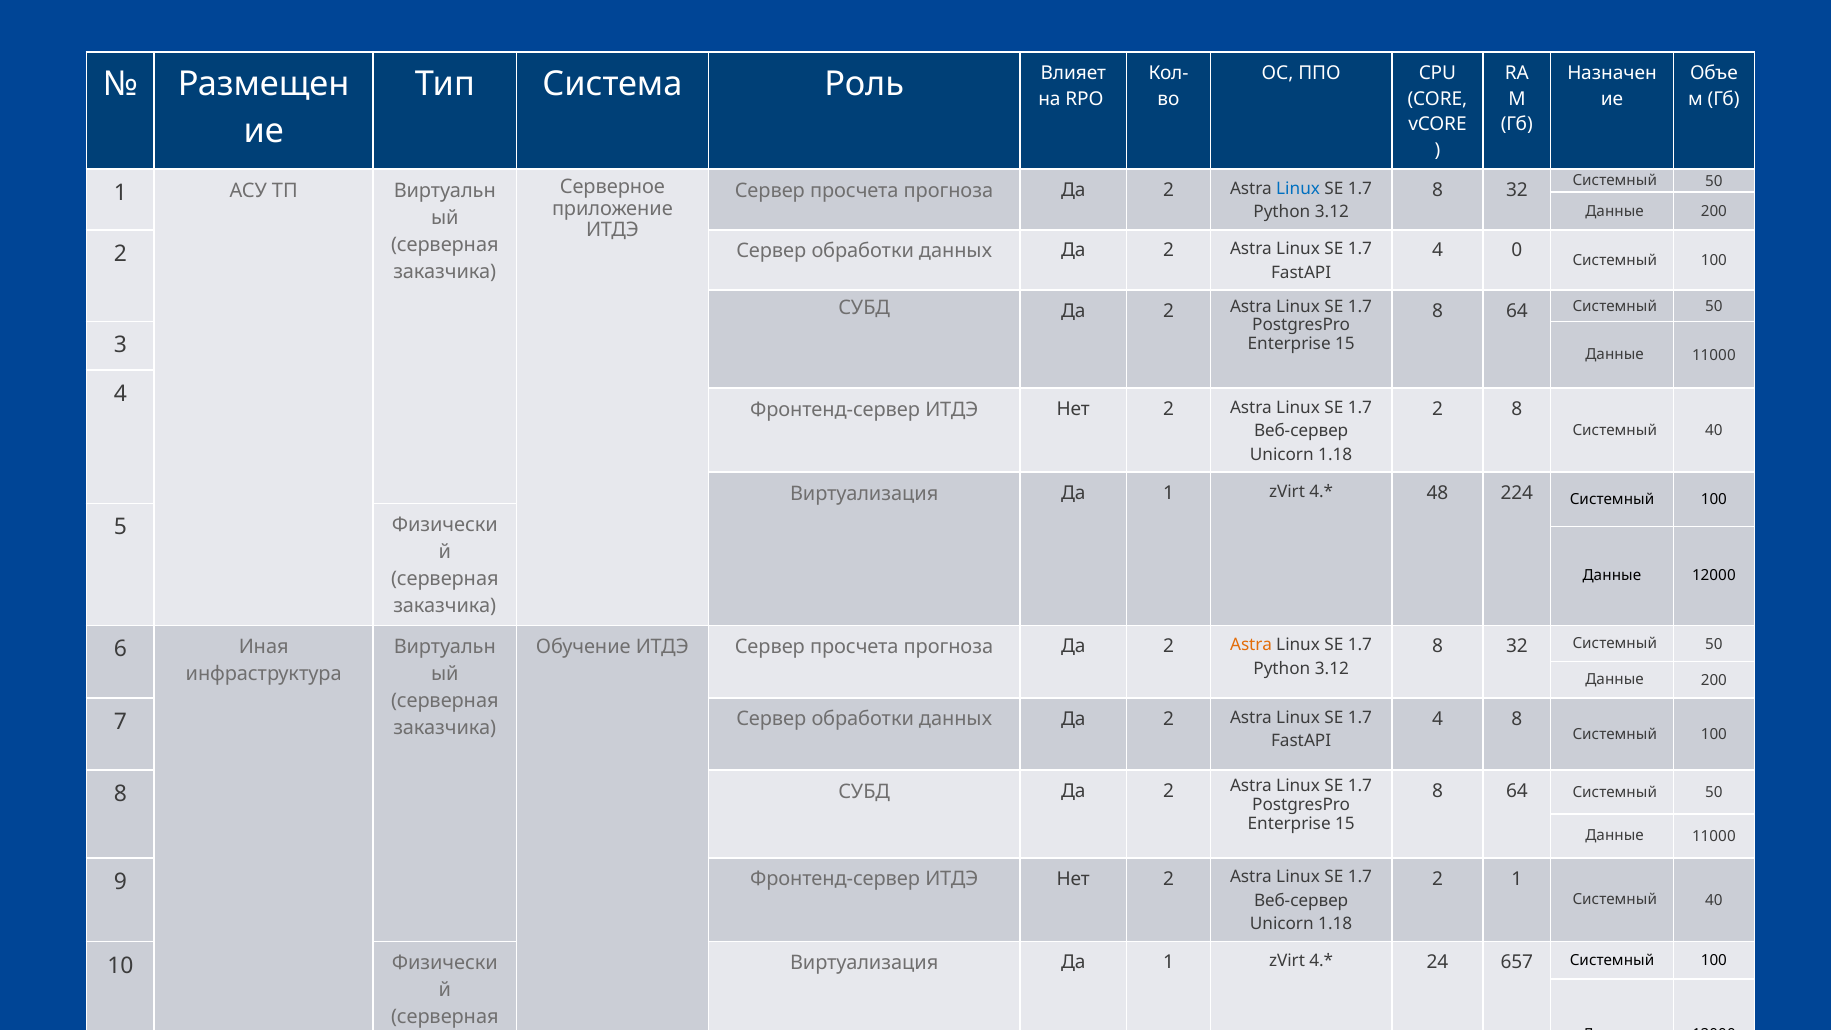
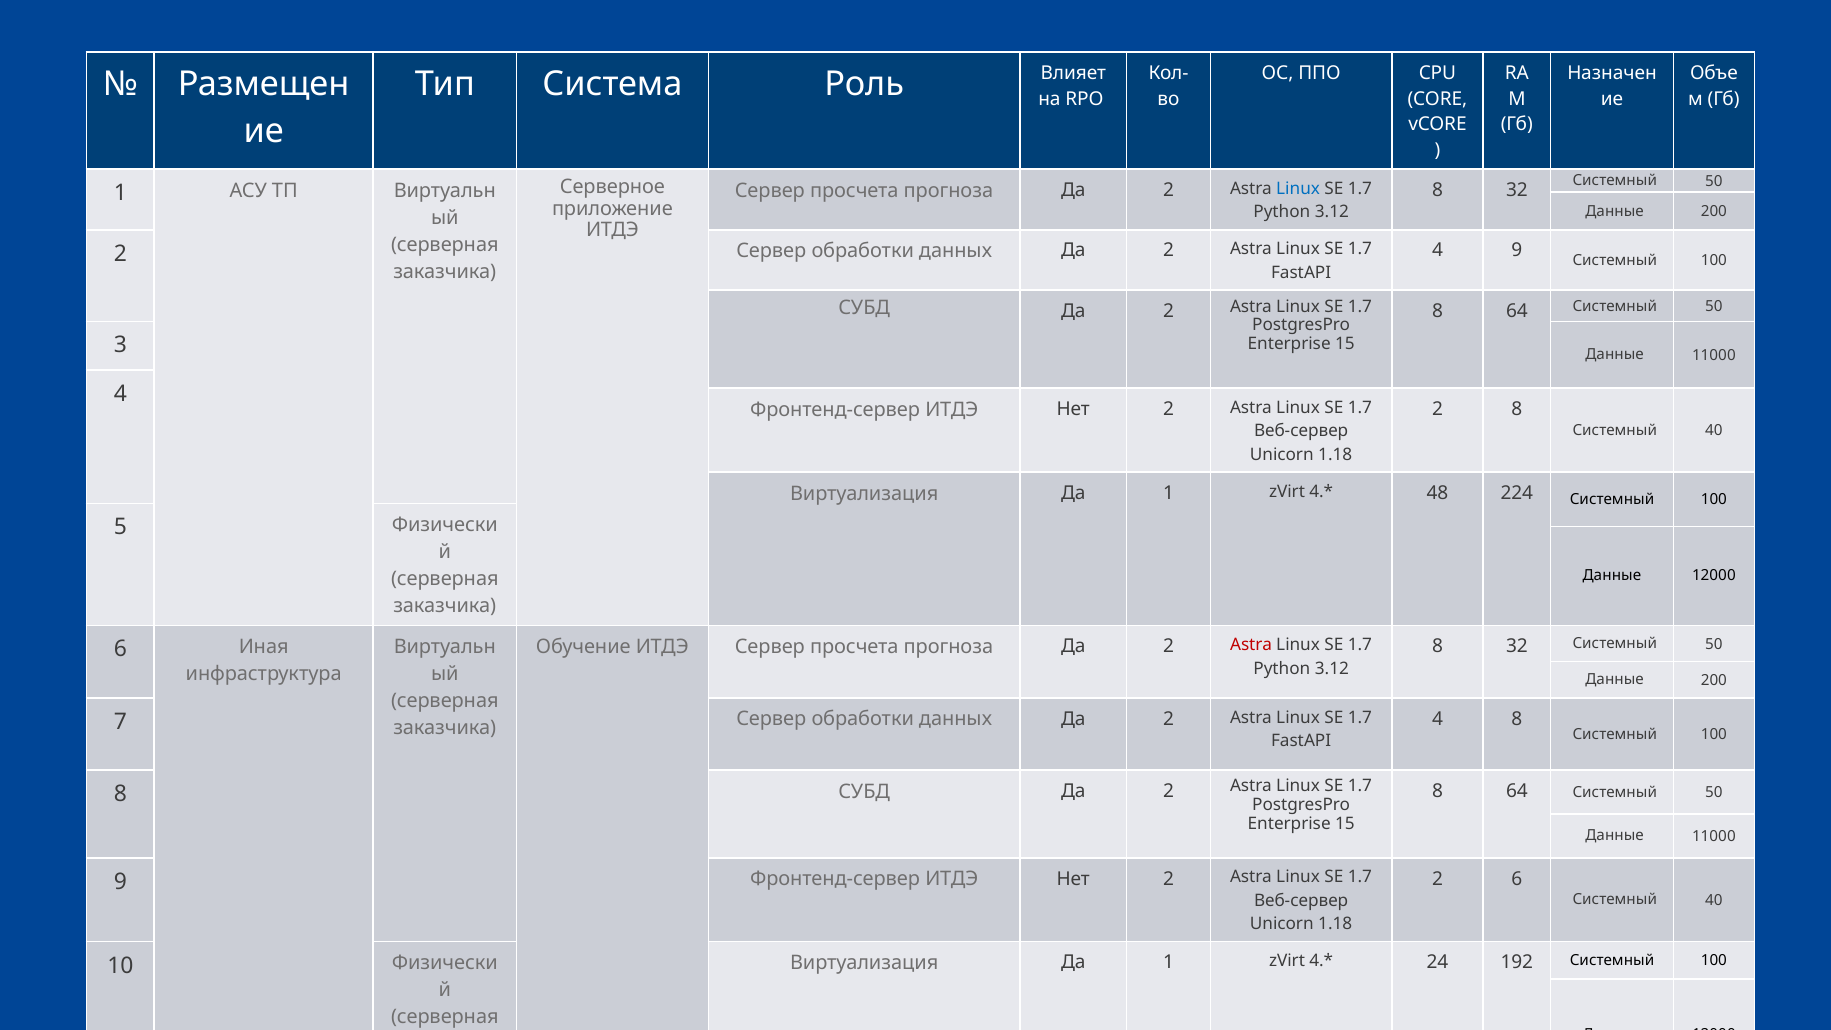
4 0: 0 -> 9 (1517, 251)
Astra colour: orange -> red (1251, 645)
2 1: 1 -> 6 (1517, 879)
657: 657 -> 192 (1517, 963)
